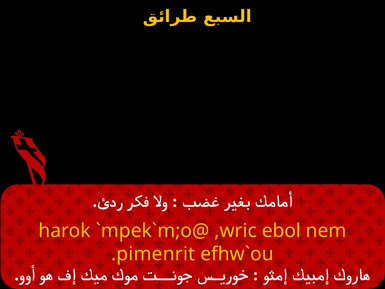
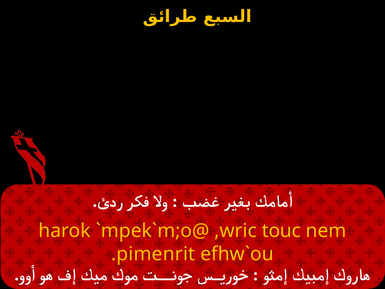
ebol: ebol -> touc (281, 231)
